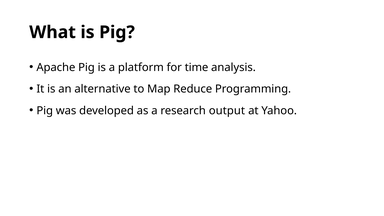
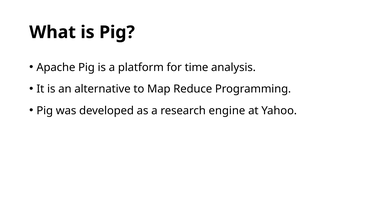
output: output -> engine (227, 111)
